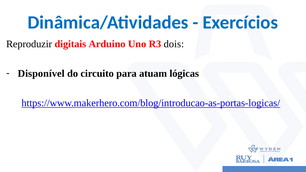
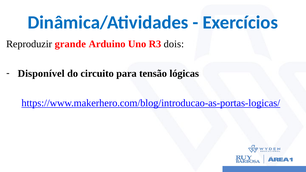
digitais: digitais -> grande (70, 44)
atuam: atuam -> tensão (153, 74)
